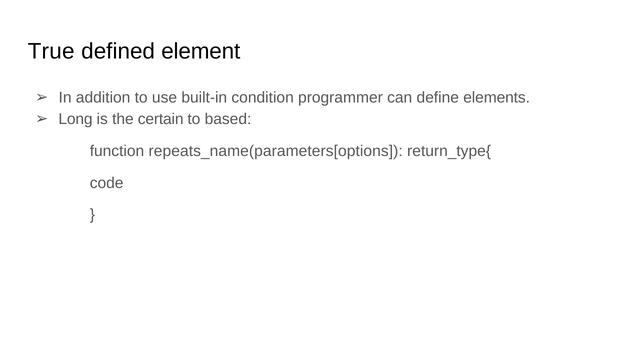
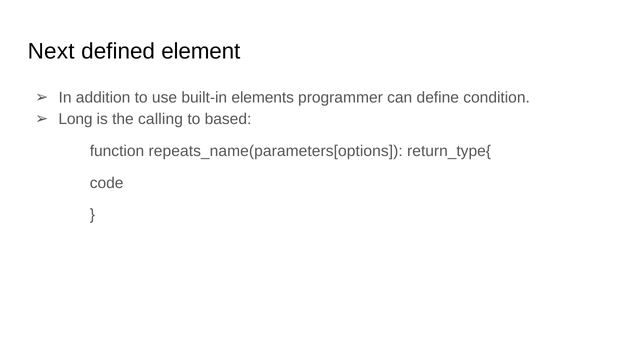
True: True -> Next (51, 52)
condition: condition -> elements (263, 98)
elements: elements -> condition (497, 98)
certain: certain -> calling (161, 119)
